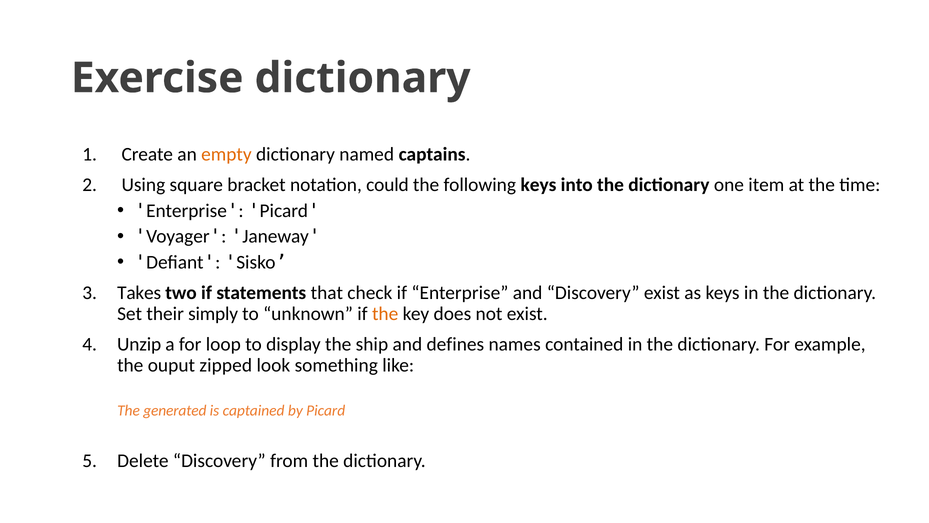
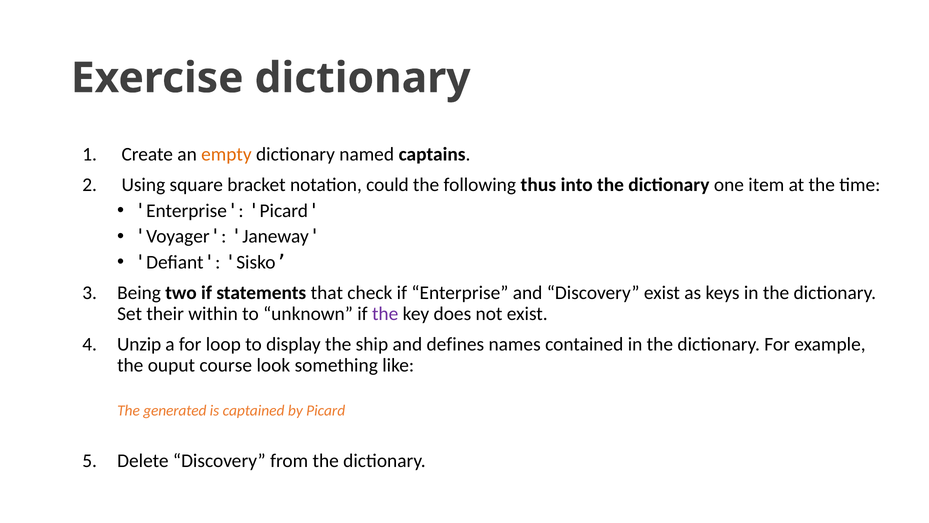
following keys: keys -> thus (538, 185)
Takes: Takes -> Being (139, 293)
simply: simply -> within (213, 314)
the colour: orange -> purple (385, 314)
zipped: zipped -> course (226, 365)
